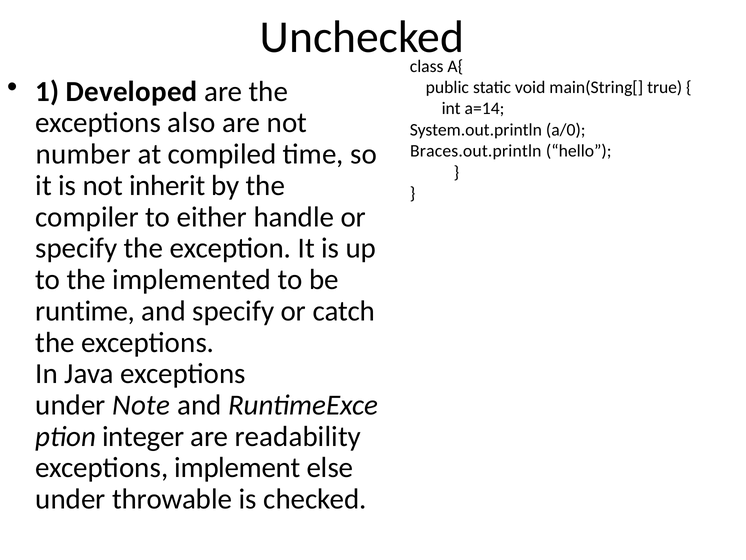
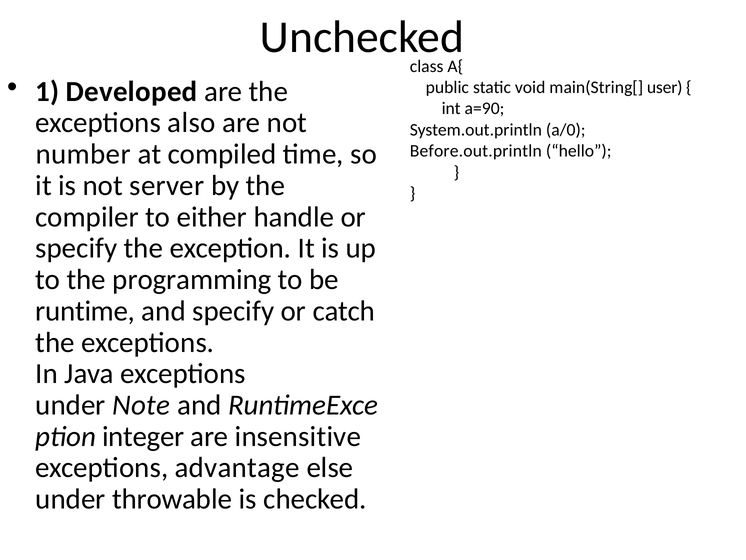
true: true -> user (665, 87)
a=14: a=14 -> a=90 (485, 109)
Braces.out.println: Braces.out.println -> Before.out.println (476, 151)
inherit: inherit -> server (167, 185)
implemented: implemented -> programming (192, 279)
readability: readability -> insensitive (298, 436)
implement: implement -> advantage (237, 467)
